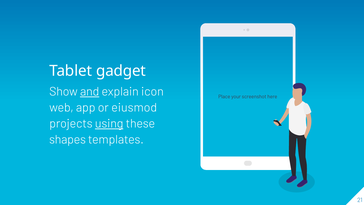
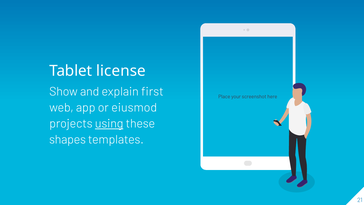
gadget: gadget -> license (121, 71)
and underline: present -> none (90, 91)
icon: icon -> first (152, 91)
